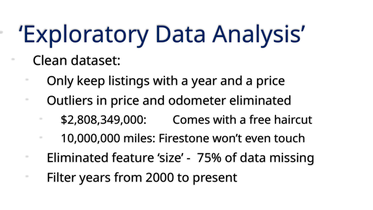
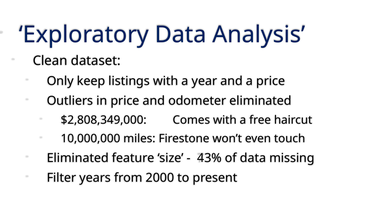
75%: 75% -> 43% (209, 158)
